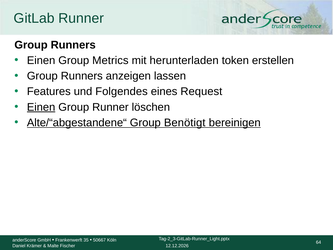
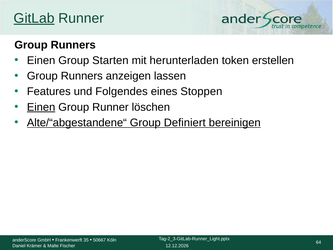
GitLab underline: none -> present (34, 18)
Metrics: Metrics -> Starten (110, 60)
Request: Request -> Stoppen (201, 91)
Benötigt: Benötigt -> Definiert (185, 123)
